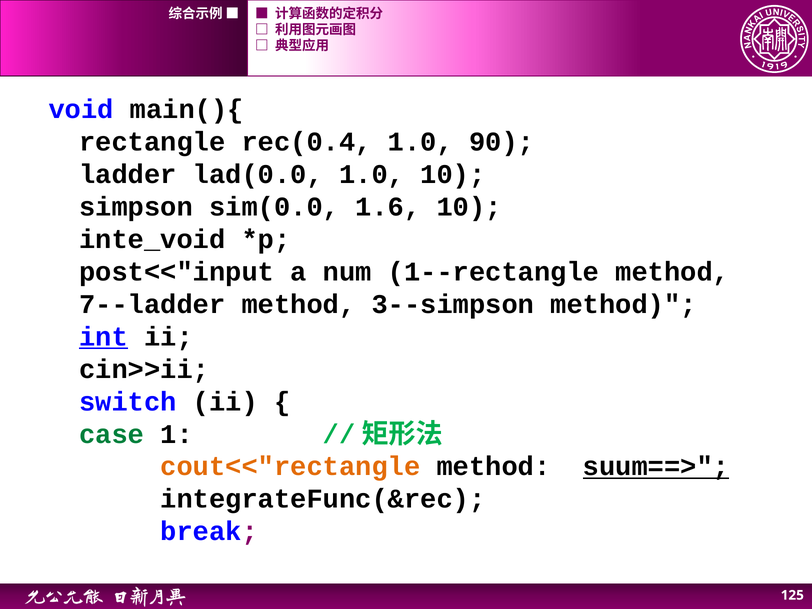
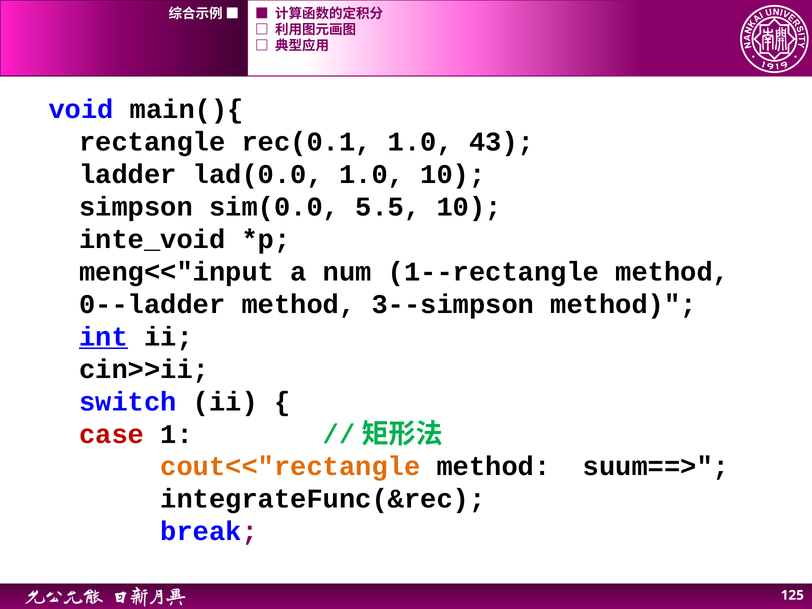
rec(0.4: rec(0.4 -> rec(0.1 (307, 142)
90: 90 -> 43 (502, 142)
1.6: 1.6 -> 5.5 (388, 207)
post<<"input: post<<"input -> meng<<"input (177, 272)
7--ladder: 7--ladder -> 0--ladder (152, 304)
case colour: green -> red (112, 434)
suum==> underline: present -> none (656, 467)
